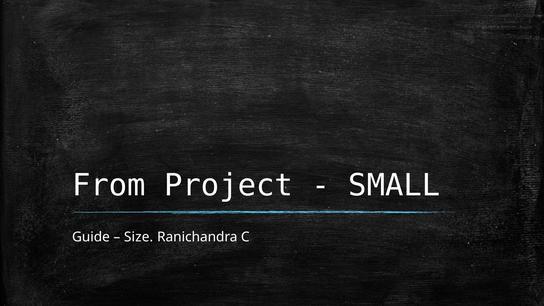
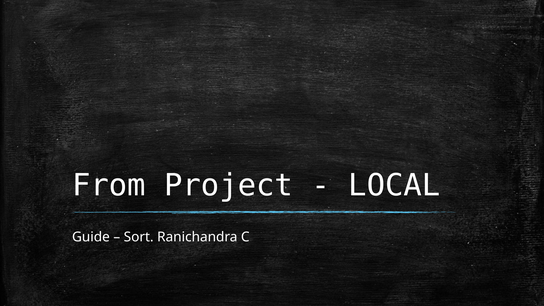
SMALL: SMALL -> LOCAL (394, 185)
Size: Size -> Sort (139, 237)
